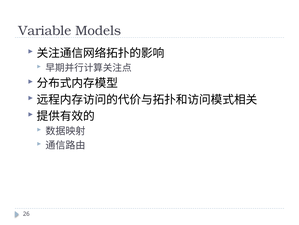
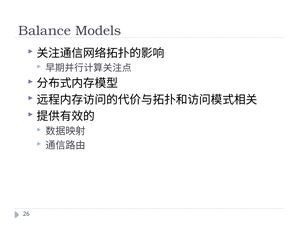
Variable: Variable -> Balance (45, 31)
